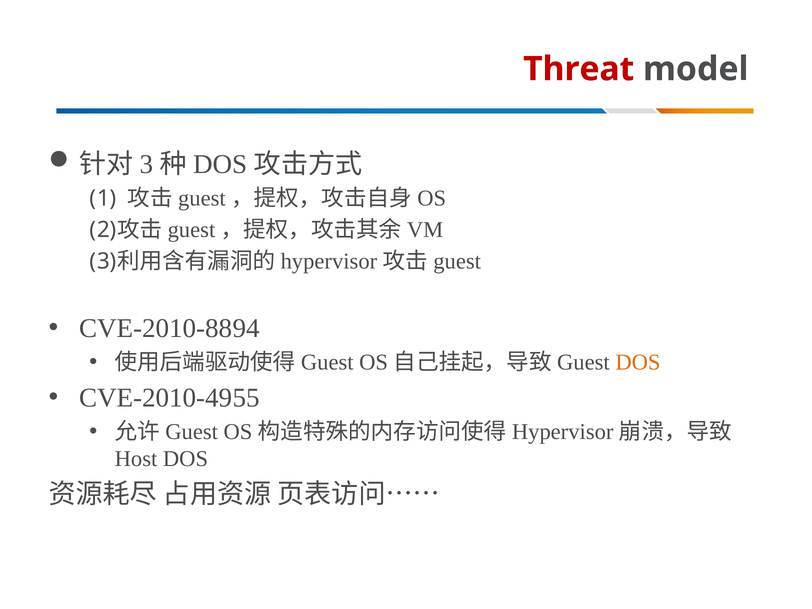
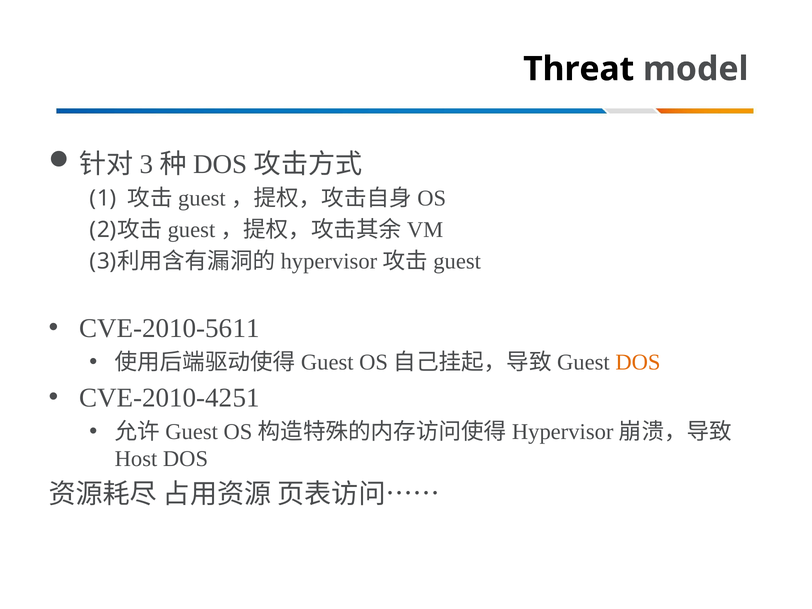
Threat colour: red -> black (579, 69)
CVE-2010-8894: CVE-2010-8894 -> CVE-2010-5611 (169, 329)
CVE-2010-4955: CVE-2010-4955 -> CVE-2010-4251 (169, 398)
